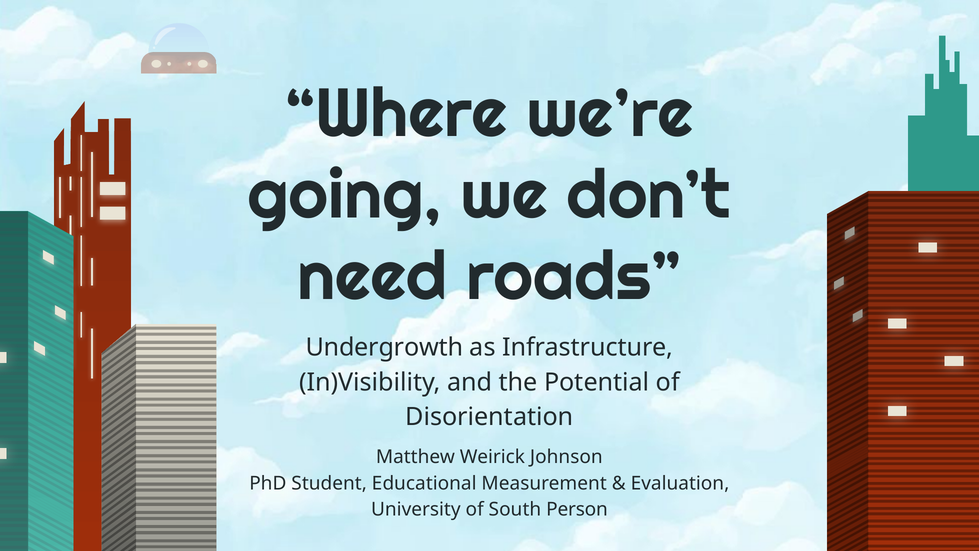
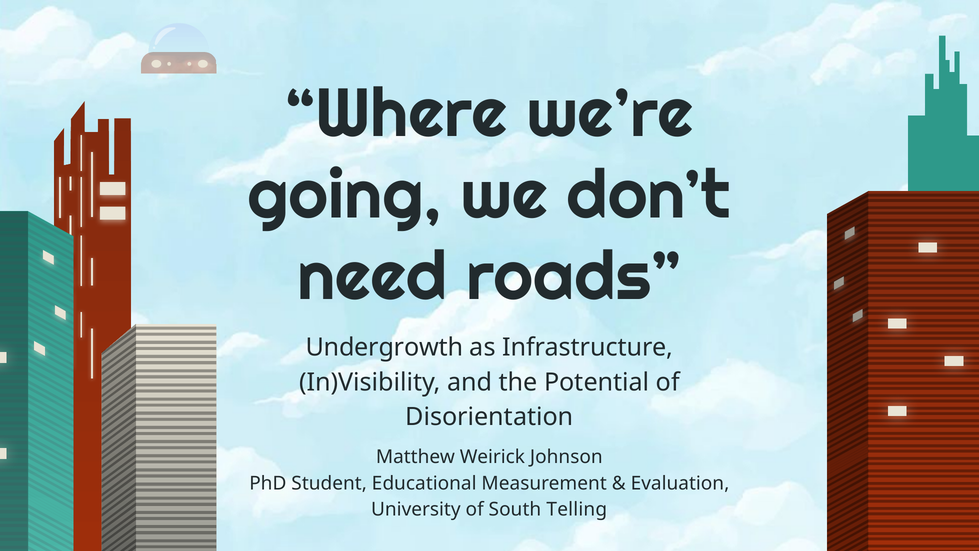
Person: Person -> Telling (577, 509)
